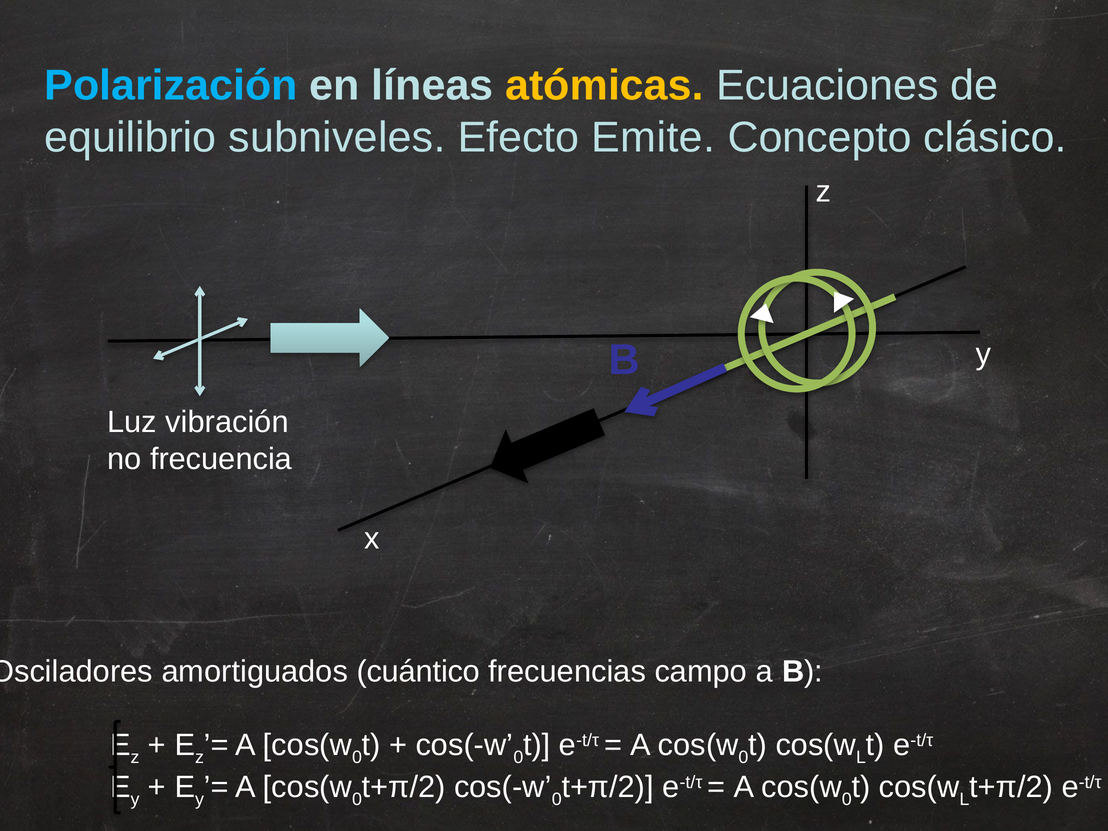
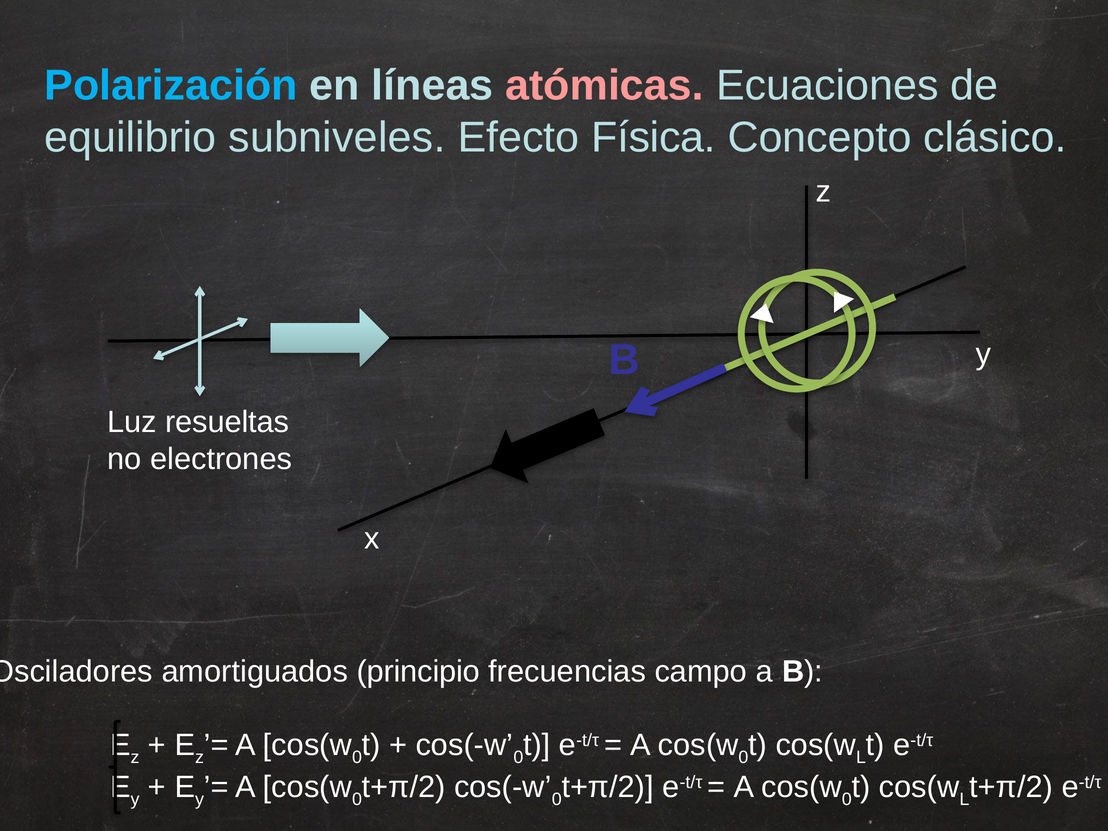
atómicas colour: yellow -> pink (604, 86)
Emite: Emite -> Física (654, 137)
vibración: vibración -> resueltas (227, 422)
frecuencia: frecuencia -> electrones (221, 459)
cuántico: cuántico -> principio (418, 671)
